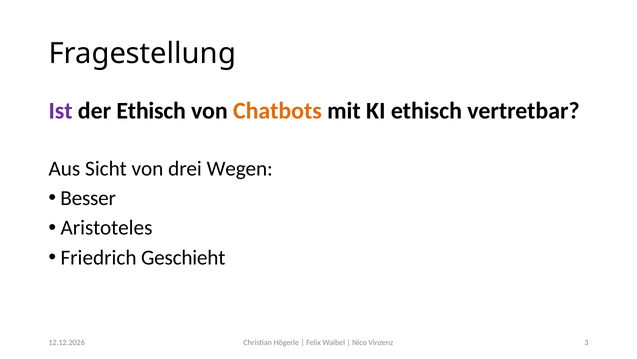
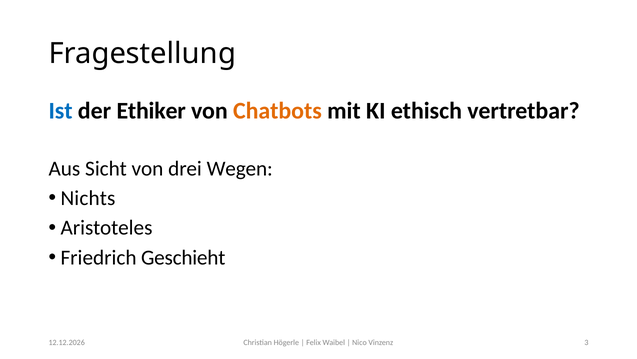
Ist colour: purple -> blue (61, 111)
der Ethisch: Ethisch -> Ethiker (151, 111)
Besser: Besser -> Nichts (88, 198)
